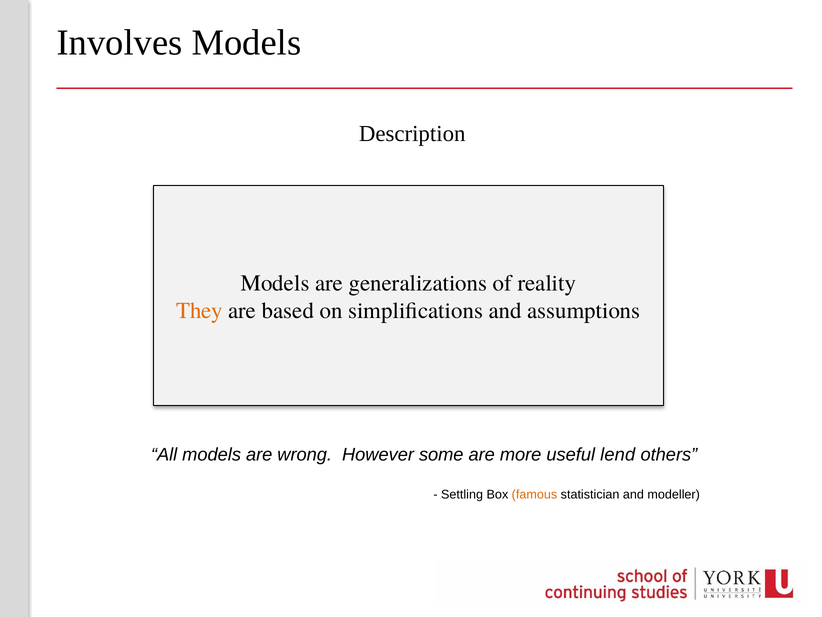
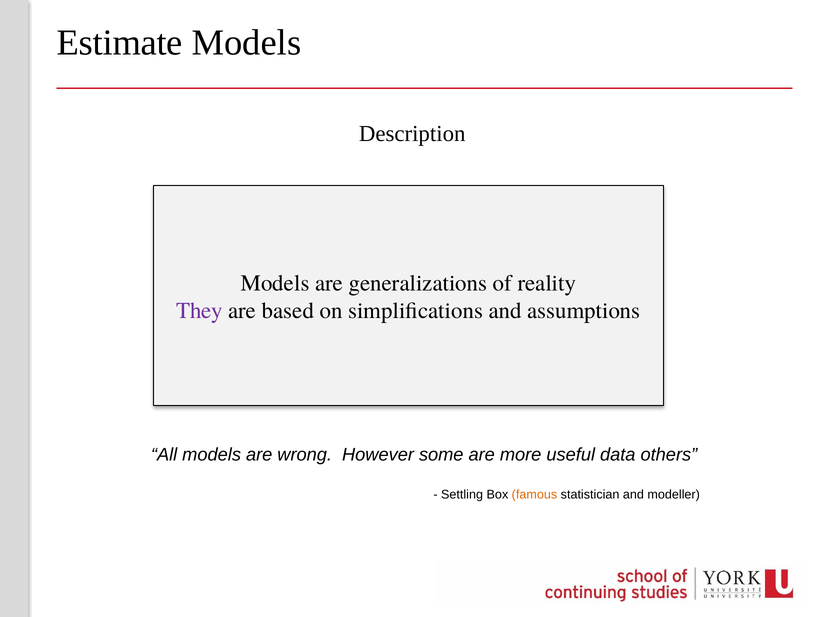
Involves: Involves -> Estimate (120, 42)
They colour: orange -> purple (199, 311)
lend: lend -> data (618, 454)
